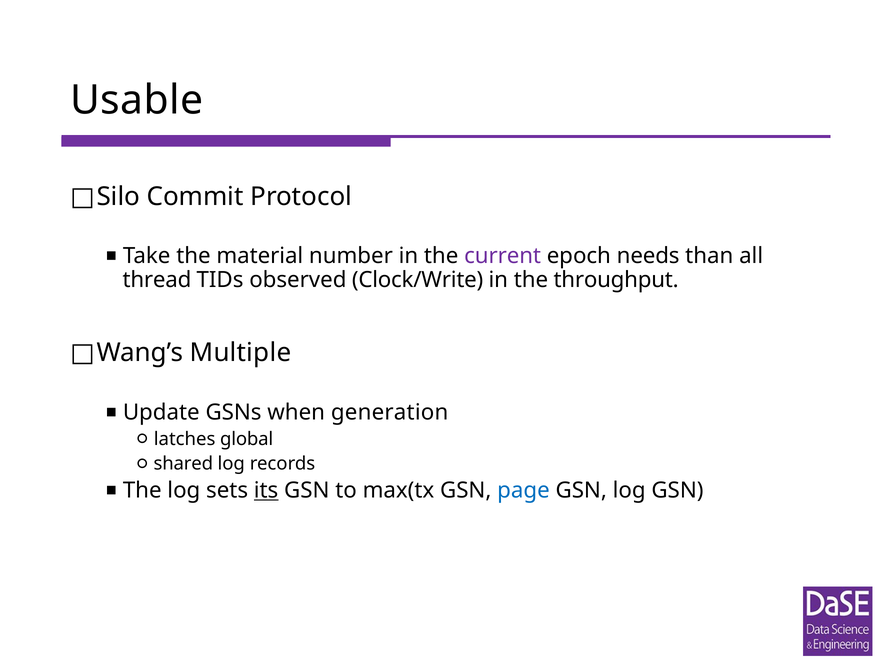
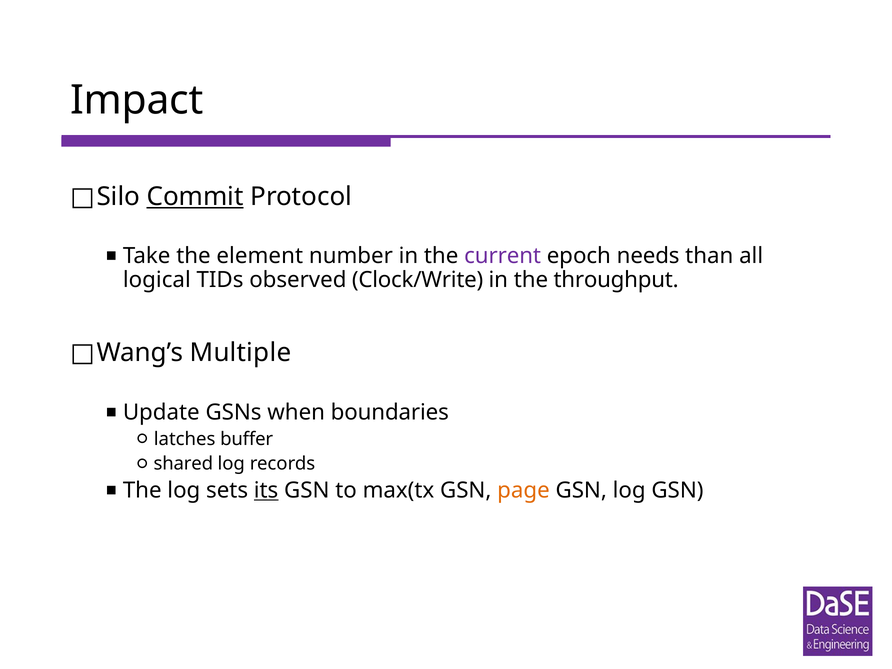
Usable: Usable -> Impact (137, 100)
Commit underline: none -> present (195, 196)
material: material -> element (260, 256)
thread: thread -> logical (157, 280)
generation: generation -> boundaries (390, 412)
global: global -> buffer (247, 439)
page colour: blue -> orange (523, 490)
